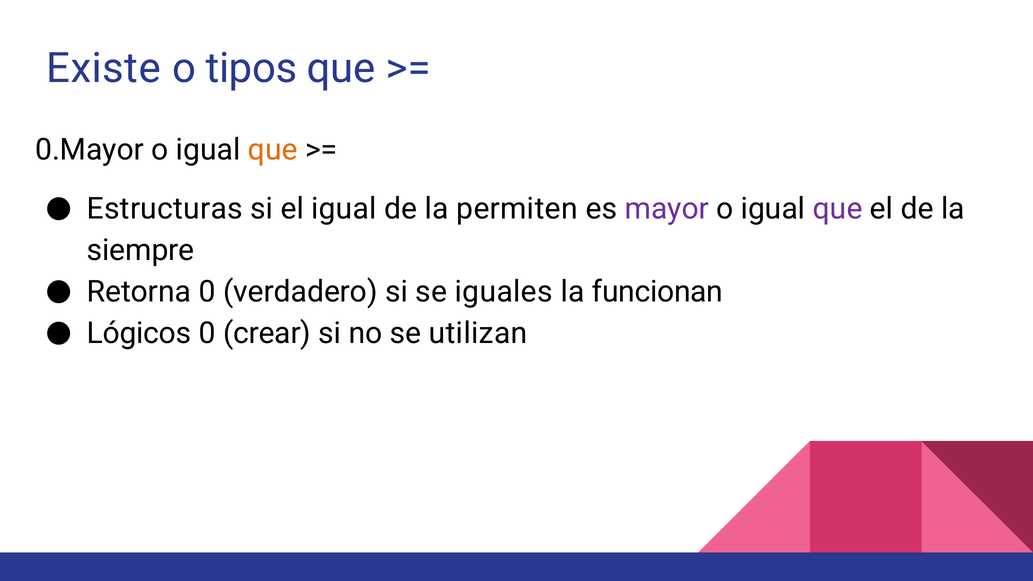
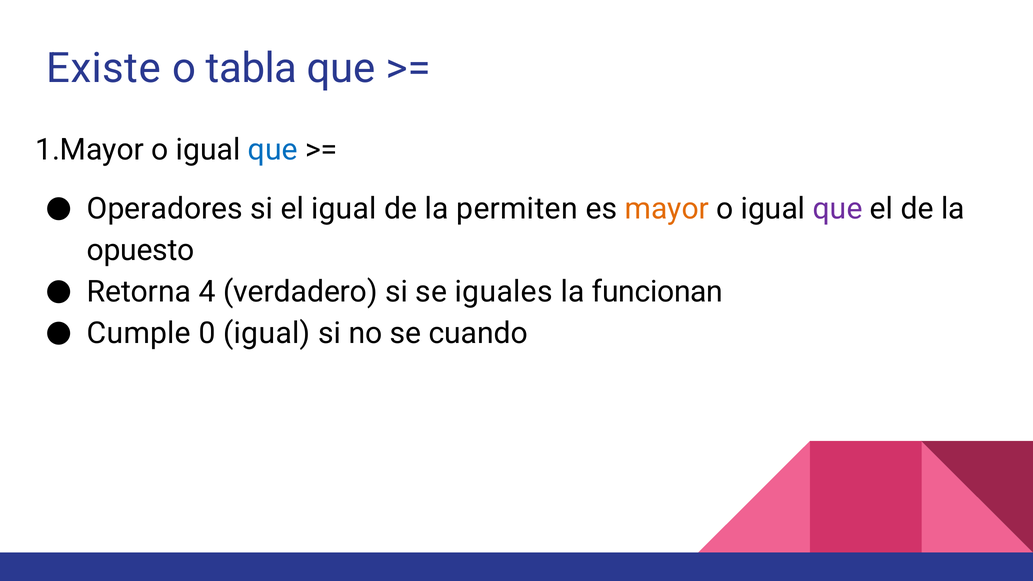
tipos: tipos -> tabla (252, 68)
0.Mayor: 0.Mayor -> 1.Mayor (90, 150)
que colour: orange -> blue (273, 150)
Estructuras: Estructuras -> Operadores (165, 209)
mayor colour: purple -> orange (667, 209)
siempre: siempre -> opuesto (141, 250)
Retorna 0: 0 -> 4 (207, 292)
Lógicos: Lógicos -> Cumple (139, 333)
0 crear: crear -> igual (267, 333)
utilizan: utilizan -> cuando (478, 333)
